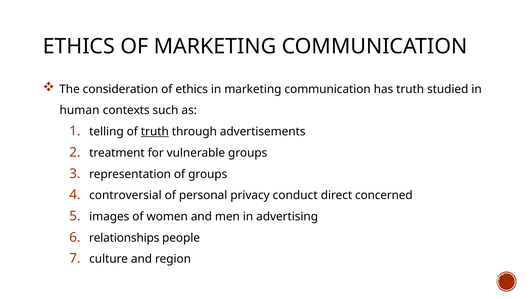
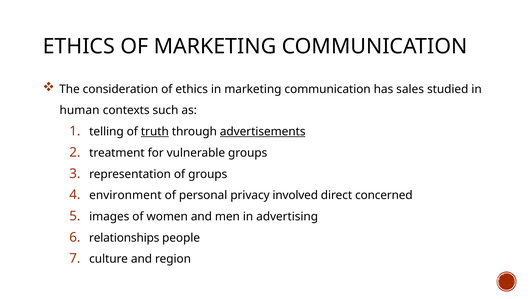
has truth: truth -> sales (410, 89)
advertisements underline: none -> present (263, 131)
controversial: controversial -> environment (125, 195)
conduct: conduct -> involved (295, 195)
